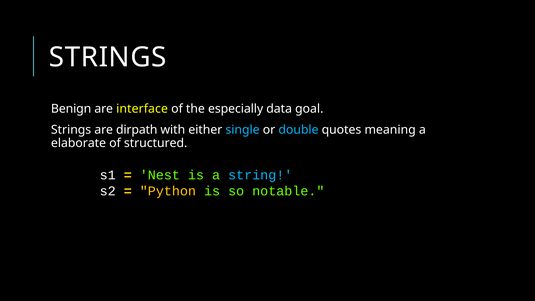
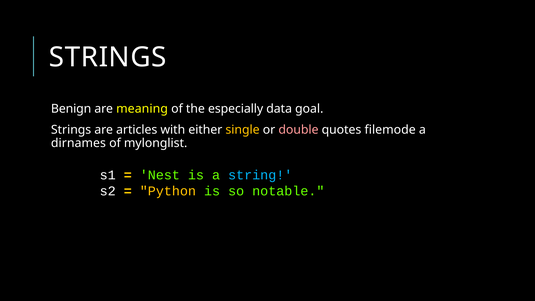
interface: interface -> meaning (142, 109)
dirpath: dirpath -> articles (137, 130)
single colour: light blue -> yellow (243, 130)
double colour: light blue -> pink (298, 130)
meaning: meaning -> filemode (390, 130)
elaborate: elaborate -> dirnames (78, 143)
structured: structured -> mylonglist (156, 143)
